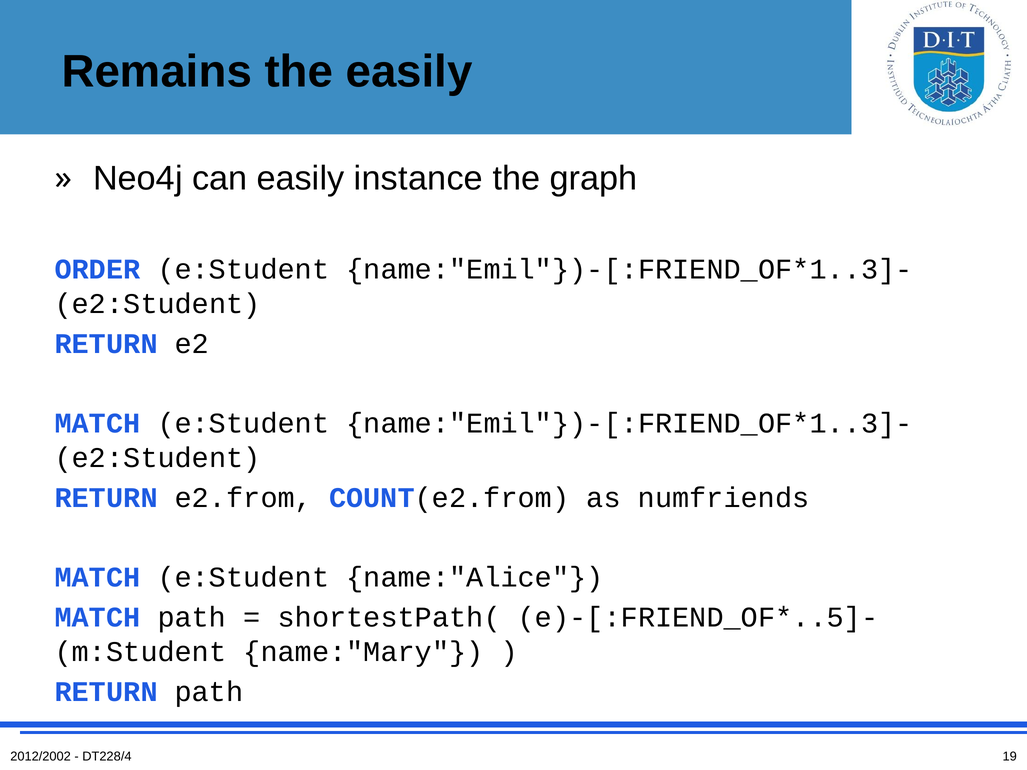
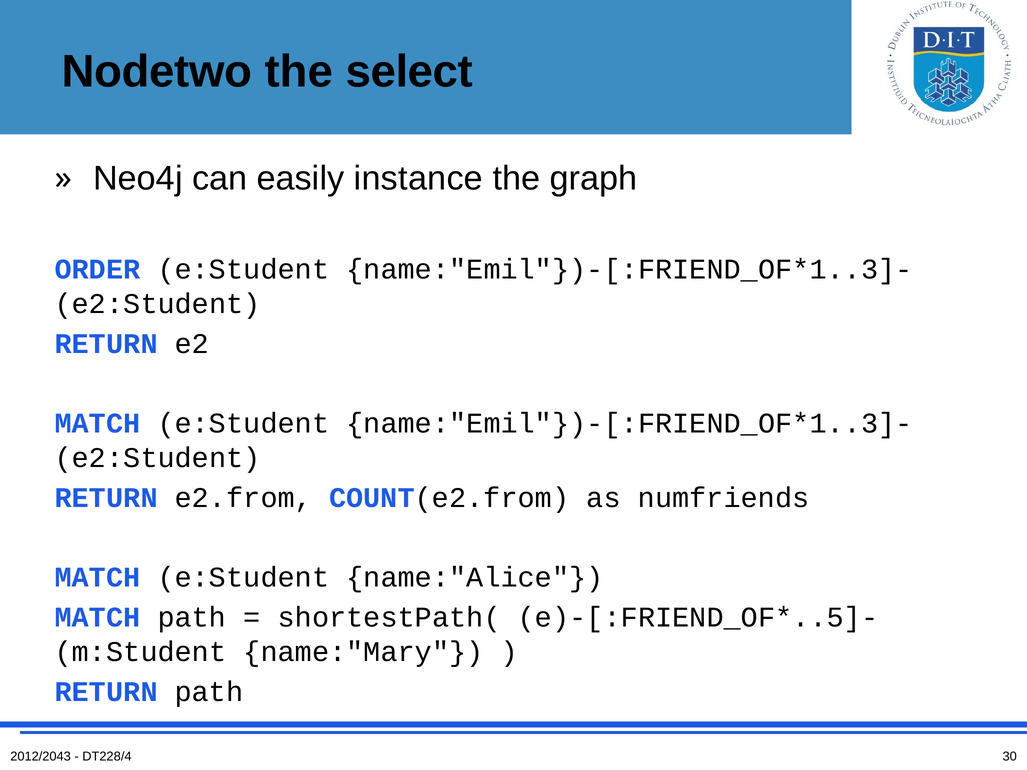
Remains: Remains -> Nodetwo (157, 72)
the easily: easily -> select (409, 72)
2012/2002: 2012/2002 -> 2012/2043 (41, 757)
19: 19 -> 30 (1010, 757)
